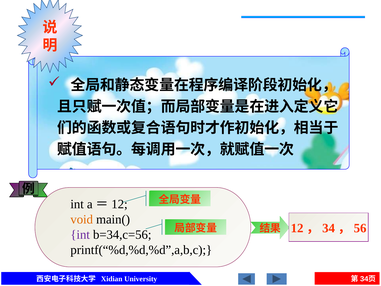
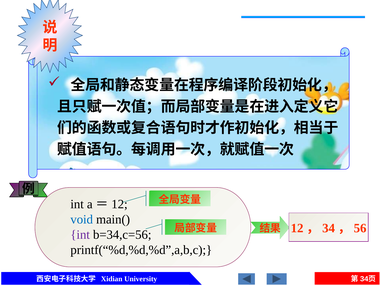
void colour: orange -> blue (82, 219)
